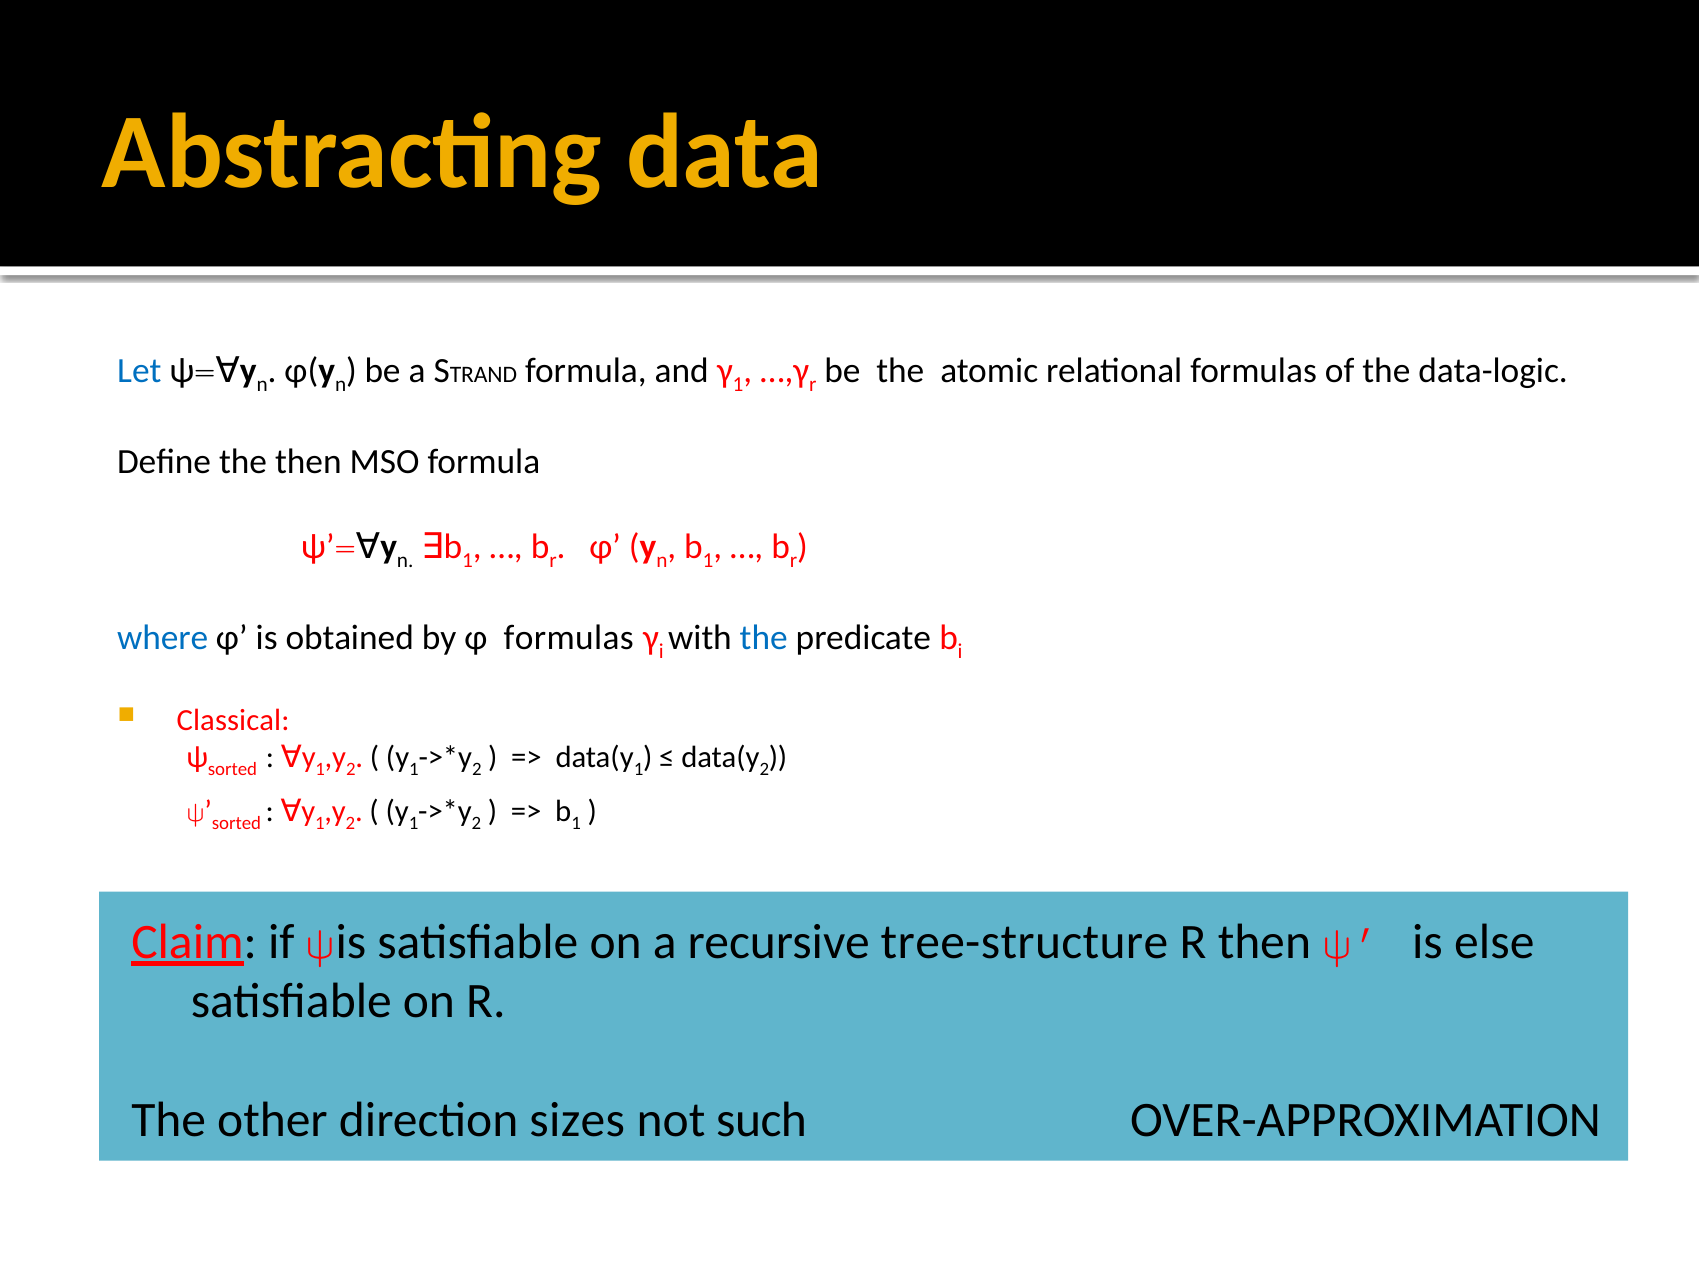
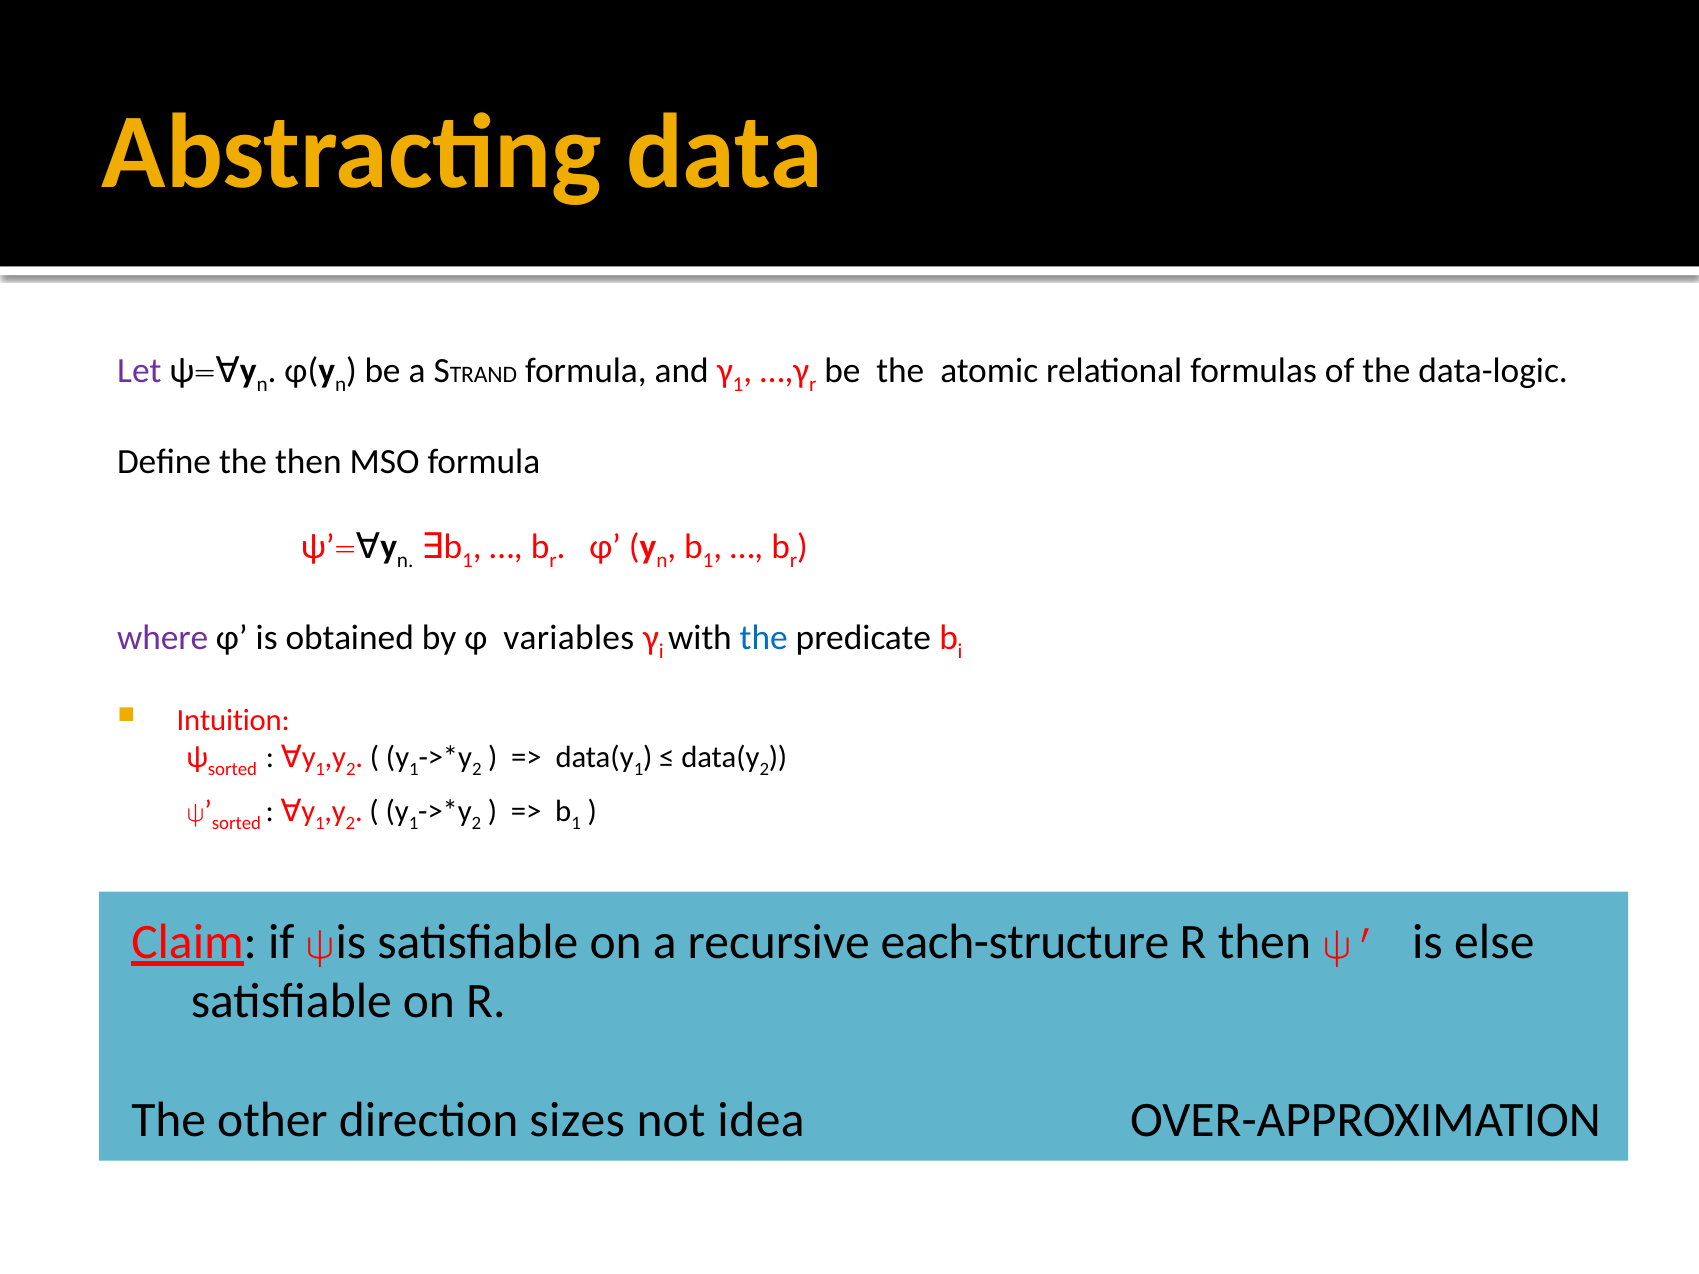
Let colour: blue -> purple (139, 371)
where colour: blue -> purple (163, 638)
φ formulas: formulas -> variables (569, 638)
Classical: Classical -> Intuition (233, 720)
tree-structure: tree-structure -> each-structure (1025, 942)
such: such -> idea (761, 1121)
